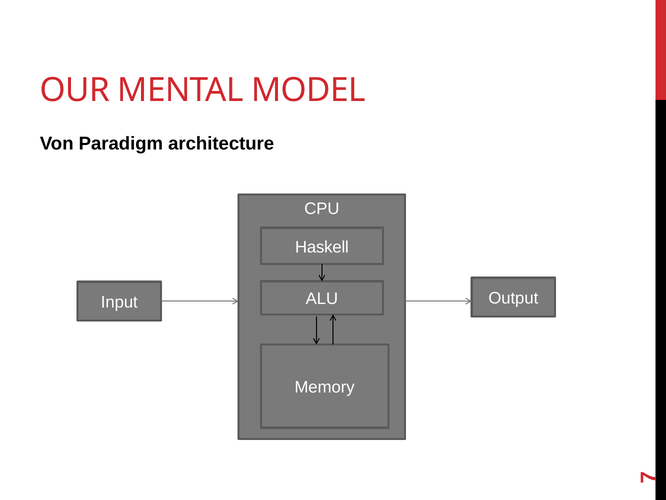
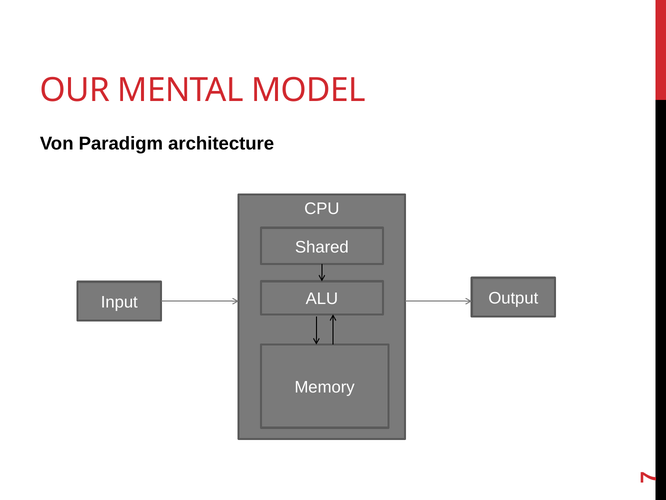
Haskell: Haskell -> Shared (322, 247)
